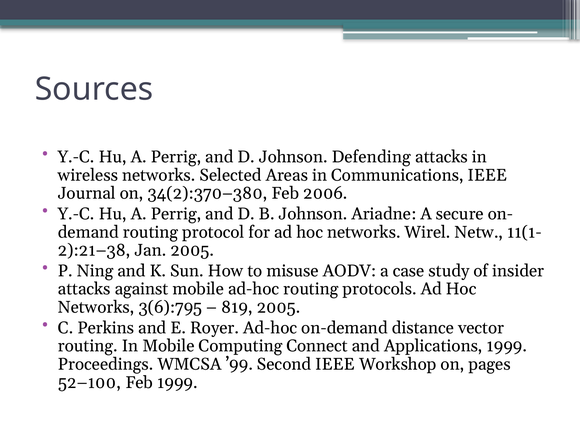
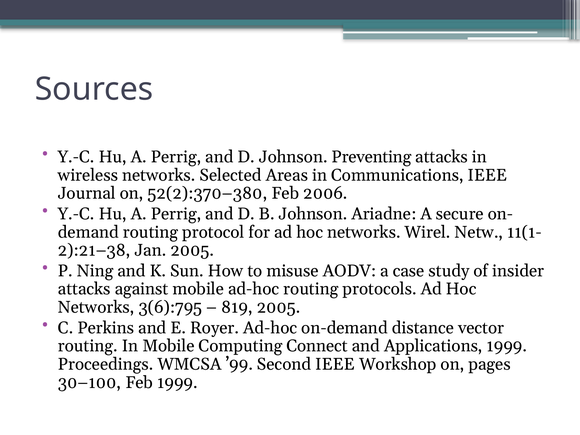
Defending: Defending -> Preventing (371, 157)
34(2):370–380: 34(2):370–380 -> 52(2):370–380 (207, 193)
52–100: 52–100 -> 30–100 (90, 383)
